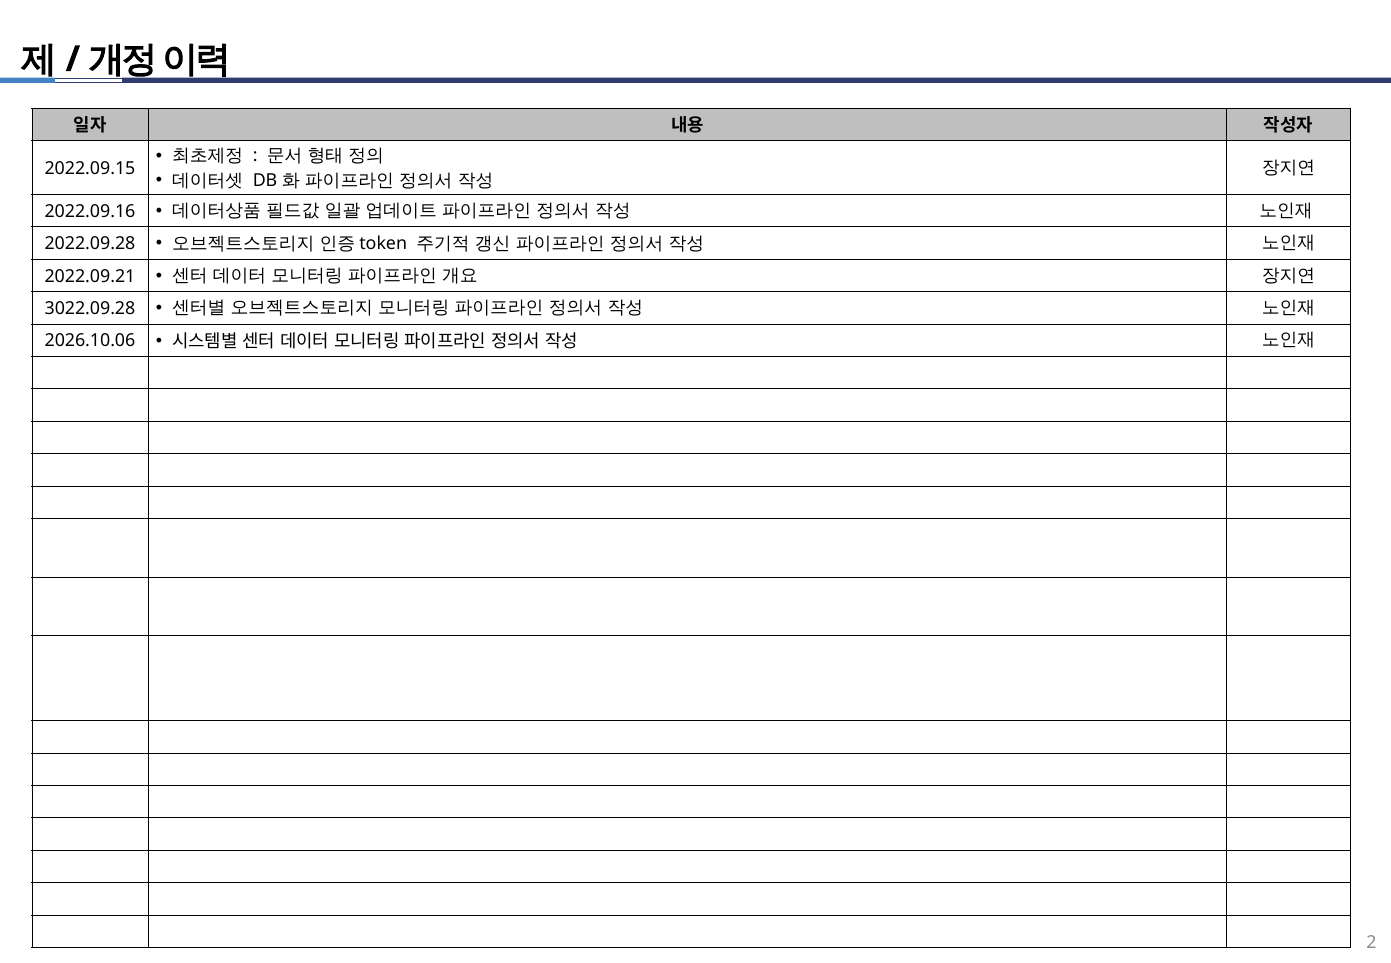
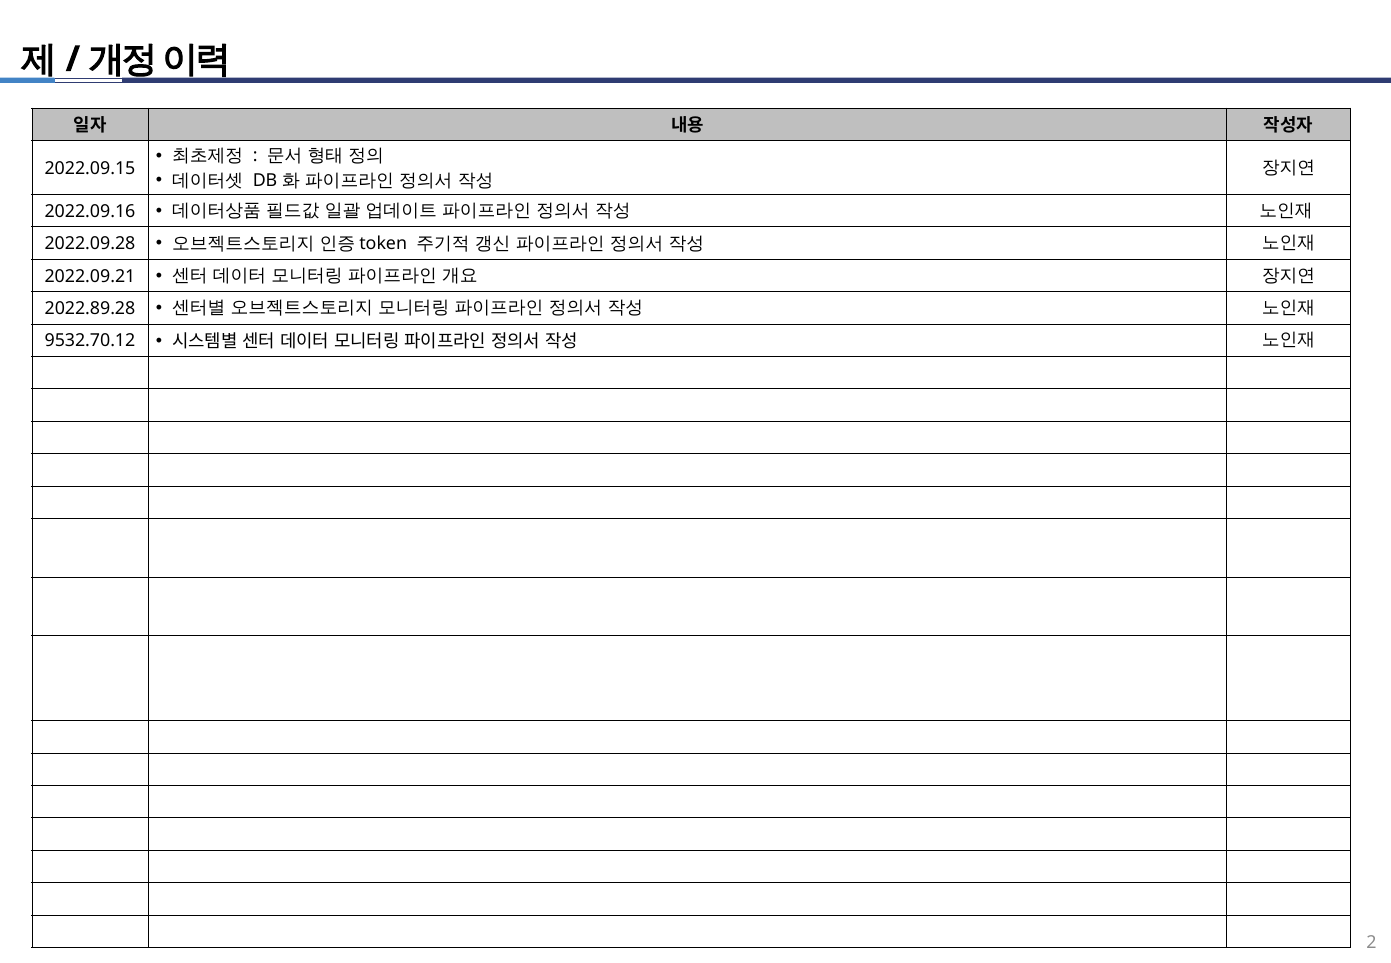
3022.09.28: 3022.09.28 -> 2022.89.28 (90, 309)
2026.10.06: 2026.10.06 -> 9532.70.12 (90, 341)
